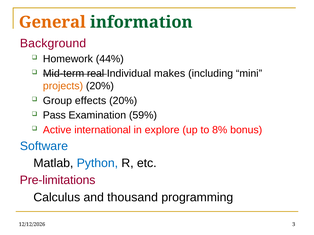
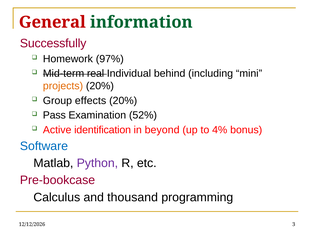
General colour: orange -> red (52, 22)
Background: Background -> Successfully (53, 43)
44%: 44% -> 97% (110, 59)
makes: makes -> behind (170, 74)
59%: 59% -> 52% (143, 116)
international: international -> identification (103, 130)
explore: explore -> beyond (162, 130)
8%: 8% -> 4% (220, 130)
Python colour: blue -> purple (97, 163)
Pre-limitations: Pre-limitations -> Pre-bookcase (57, 181)
